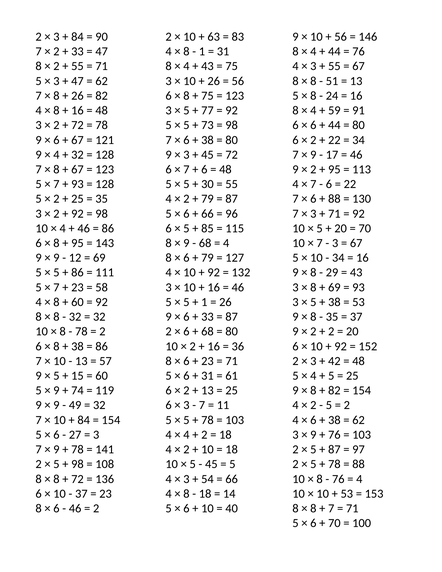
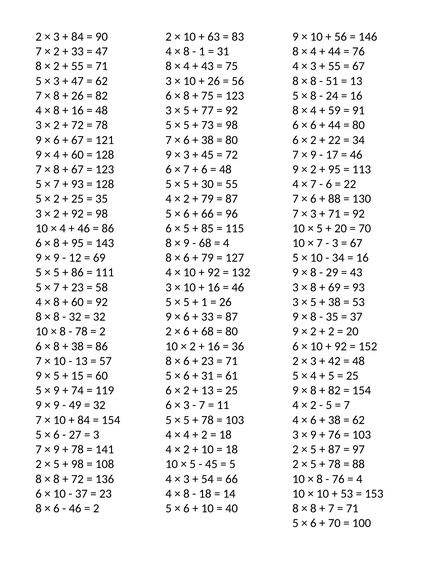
32: 32 -> 60 (77, 155)
2: 2 -> 7 (347, 405)
